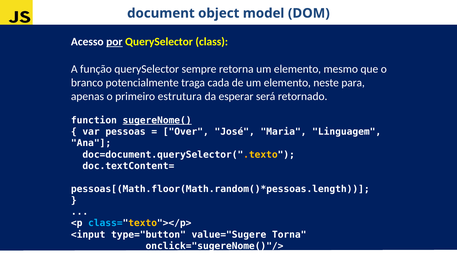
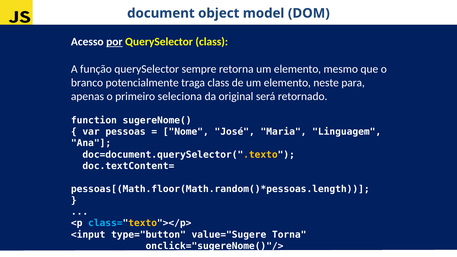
traga cada: cada -> class (218, 83)
estrutura: estrutura -> seleciona (180, 96)
esperar: esperar -> original (236, 96)
sugereNome( underline: present -> none (157, 120)
Over: Over -> Nome (186, 132)
